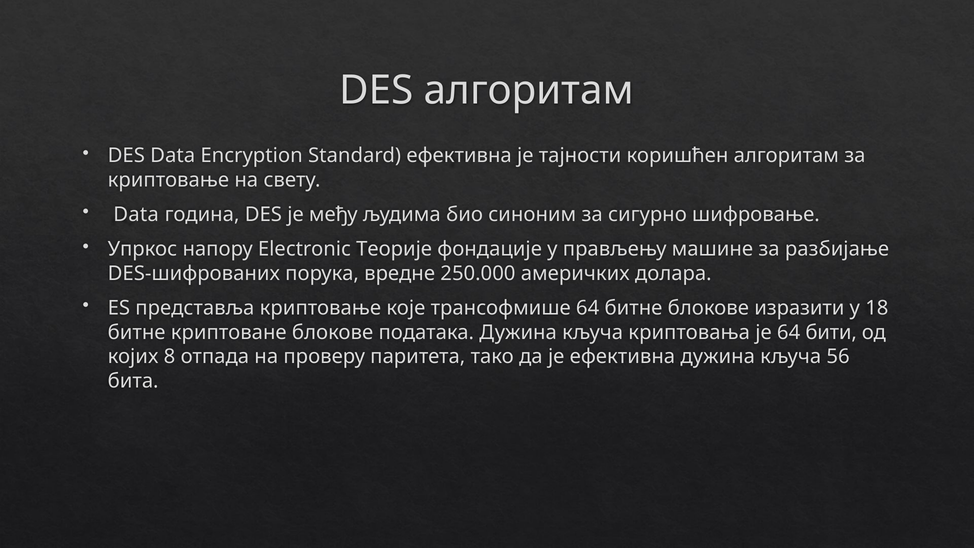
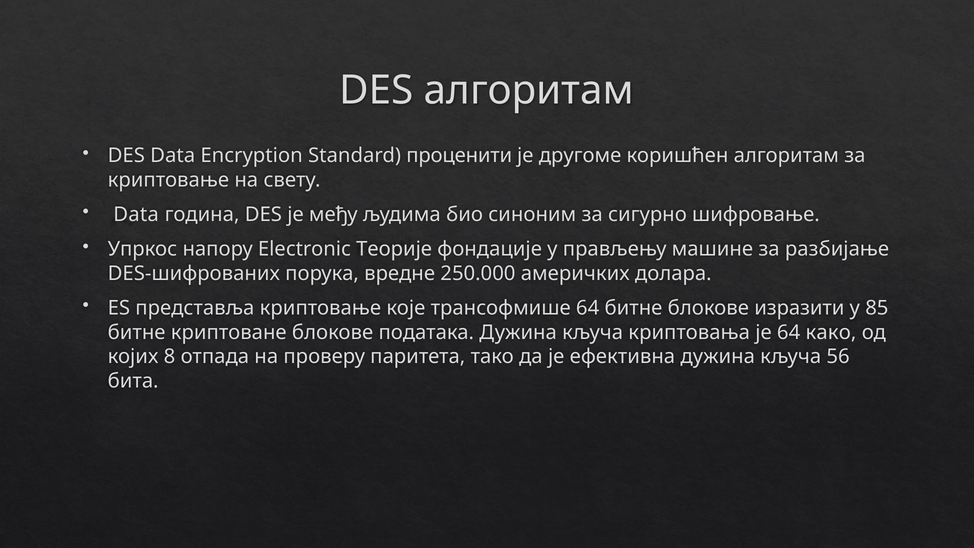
Standard ефективна: ефективна -> проценити (459, 156)
тајности: тајности -> другоме (580, 156)
18: 18 -> 85 (877, 308)
бити: бити -> како (831, 332)
